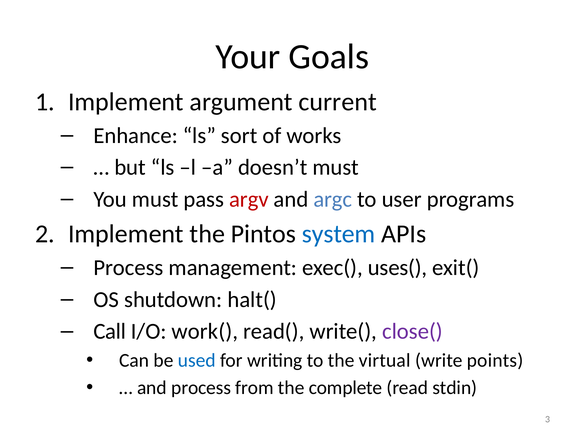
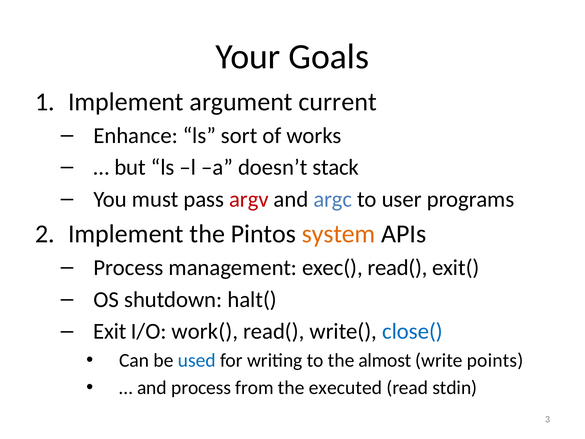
doesn’t must: must -> stack (336, 167)
system colour: blue -> orange (339, 234)
exec( uses(: uses( -> read( (398, 267)
Call: Call -> Exit (110, 331)
close( colour: purple -> blue (412, 331)
virtual: virtual -> almost (385, 360)
complete: complete -> executed (345, 388)
